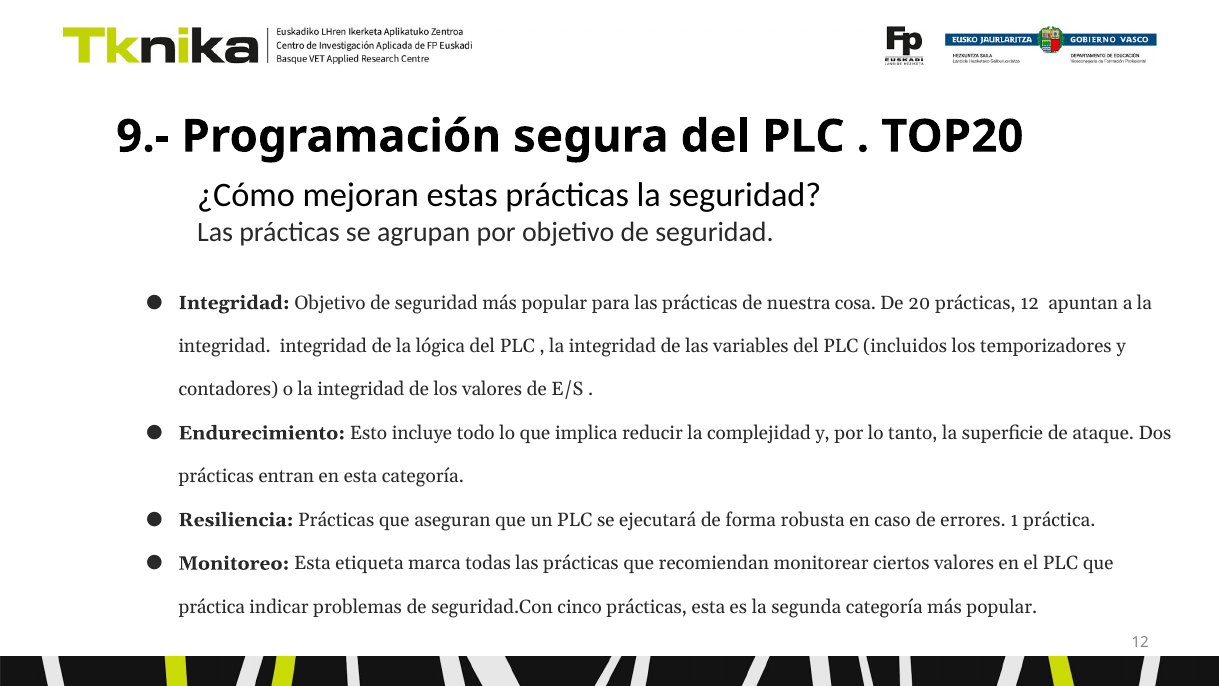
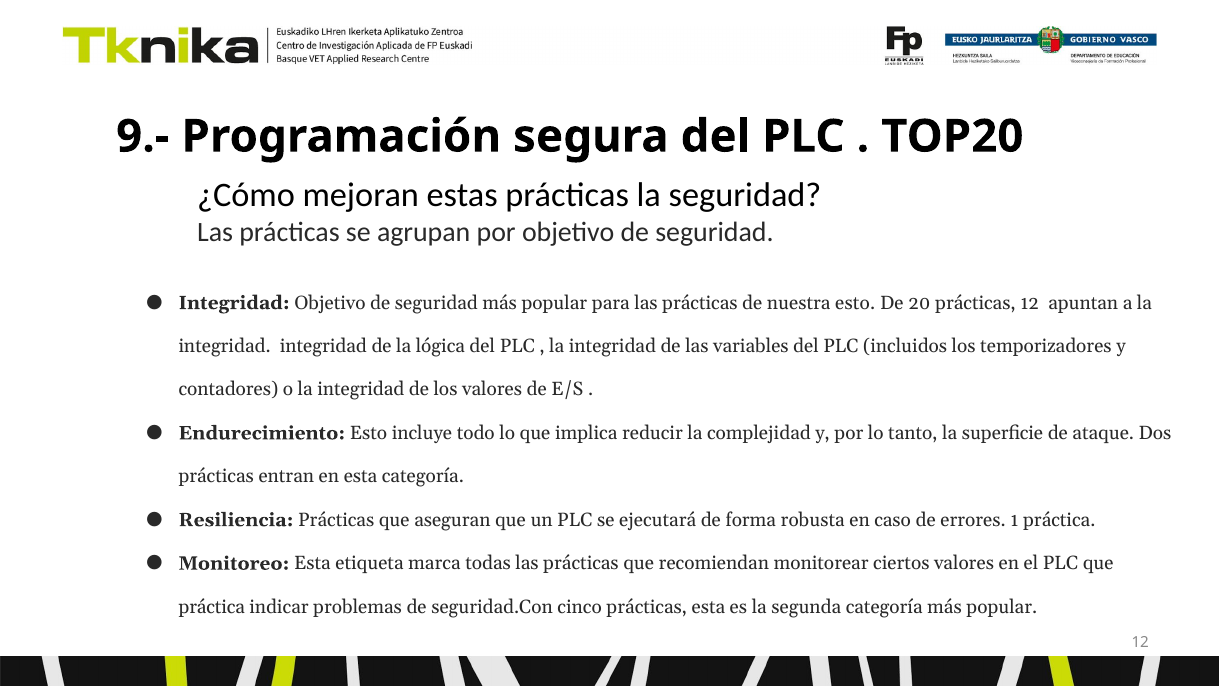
nuestra cosa: cosa -> esto (855, 303)
